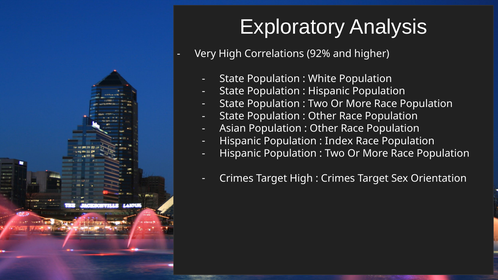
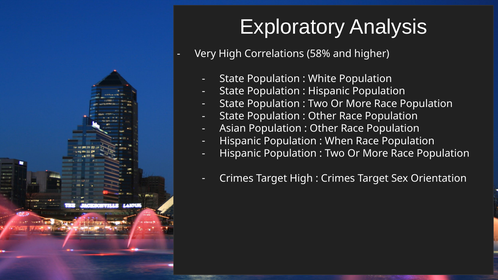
92%: 92% -> 58% (319, 54)
Index: Index -> When (339, 141)
